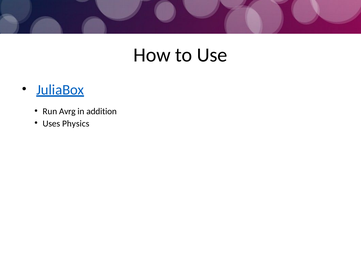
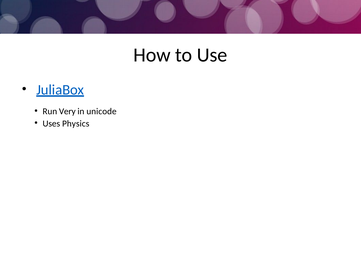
Avrg: Avrg -> Very (67, 111)
addition: addition -> unicode (102, 111)
